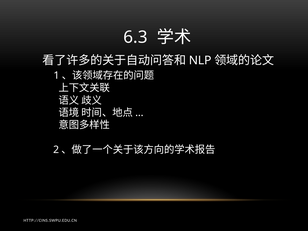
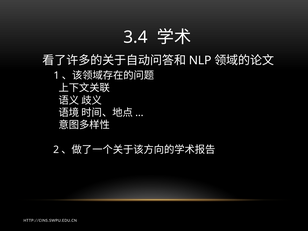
6.3: 6.3 -> 3.4 (136, 37)
